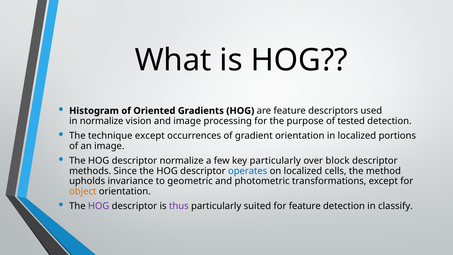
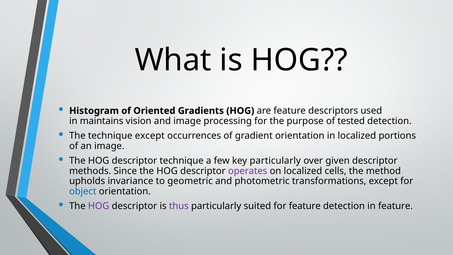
in normalize: normalize -> maintains (102, 121)
descriptor normalize: normalize -> technique (182, 161)
block: block -> given (338, 161)
operates colour: blue -> purple (248, 171)
object colour: orange -> blue (83, 191)
in classify: classify -> feature (395, 206)
